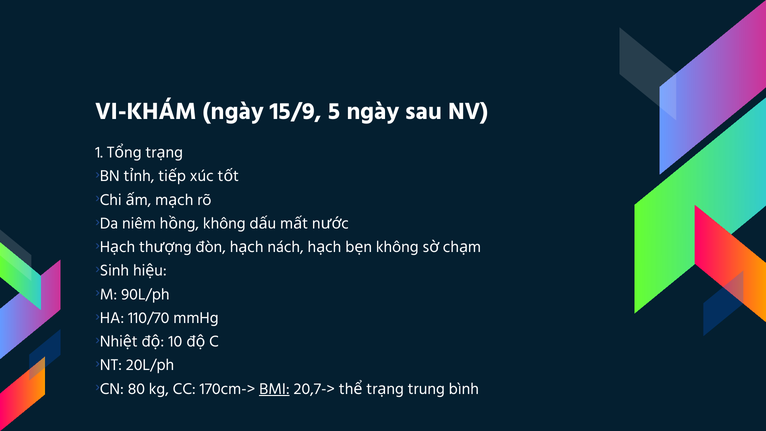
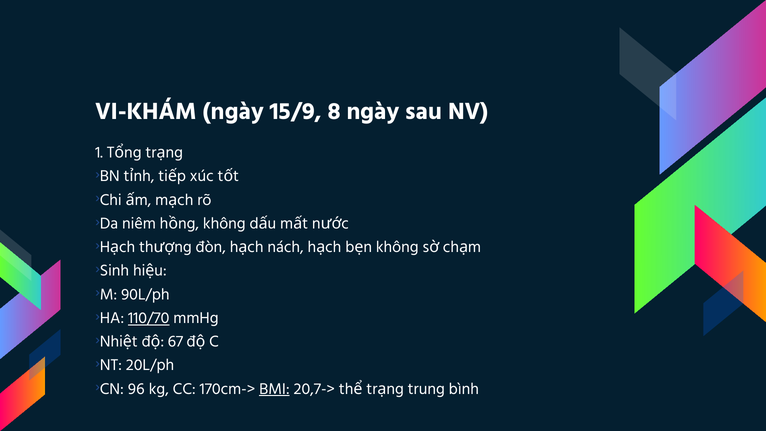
5: 5 -> 8 (334, 111)
110/70 underline: none -> present (149, 318)
10: 10 -> 67 (175, 341)
80: 80 -> 96 (136, 389)
